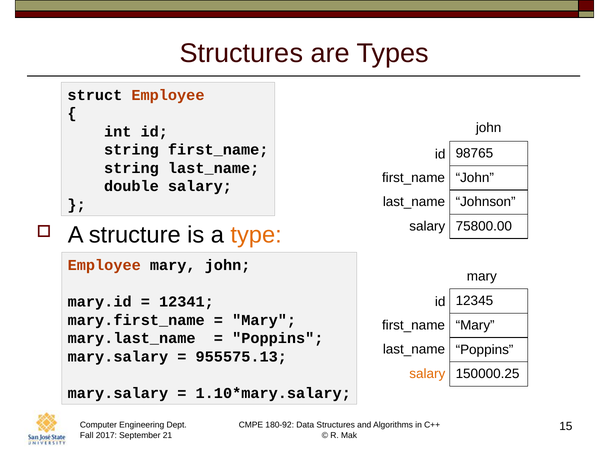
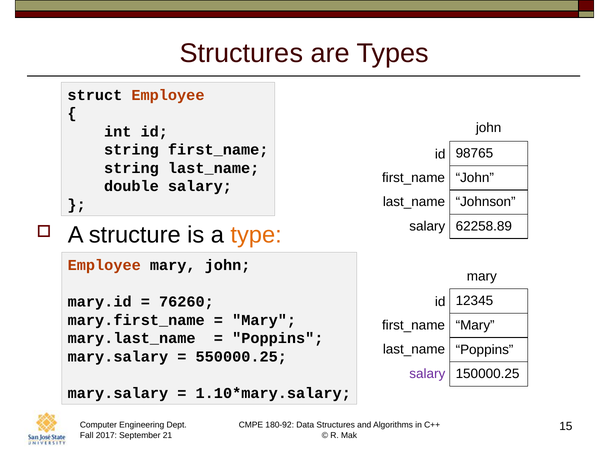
75800.00: 75800.00 -> 62258.89 (484, 227)
12341: 12341 -> 76260 (186, 302)
955575.13: 955575.13 -> 550000.25 (241, 357)
salary colour: orange -> purple (427, 374)
